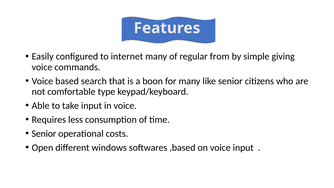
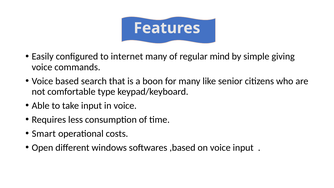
from: from -> mind (220, 56)
Senior: Senior -> Smart (44, 134)
